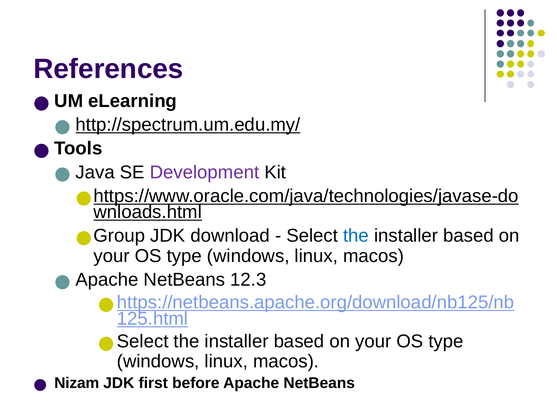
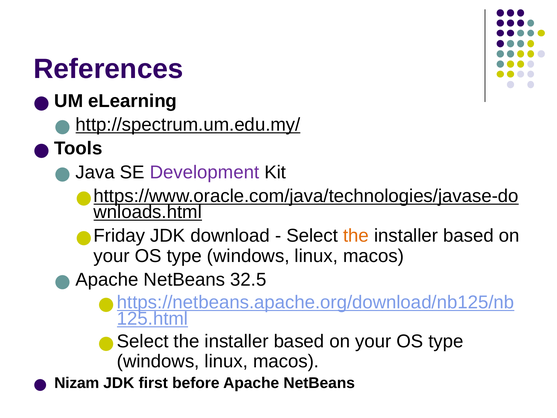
Group: Group -> Friday (119, 236)
the colour: blue -> orange (356, 236)
12.3: 12.3 -> 32.5 (248, 279)
